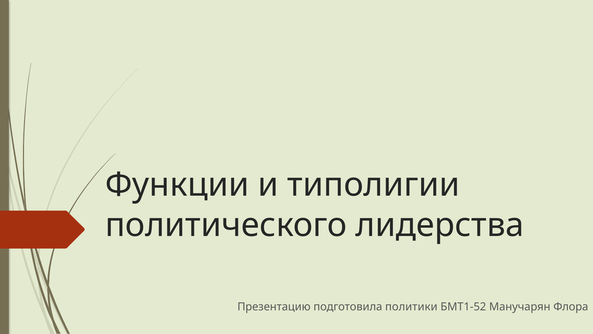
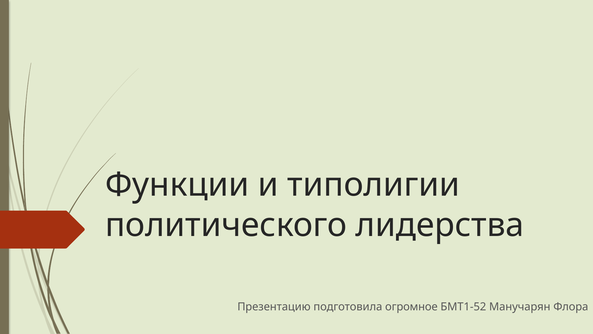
политики: политики -> огромное (411, 306)
